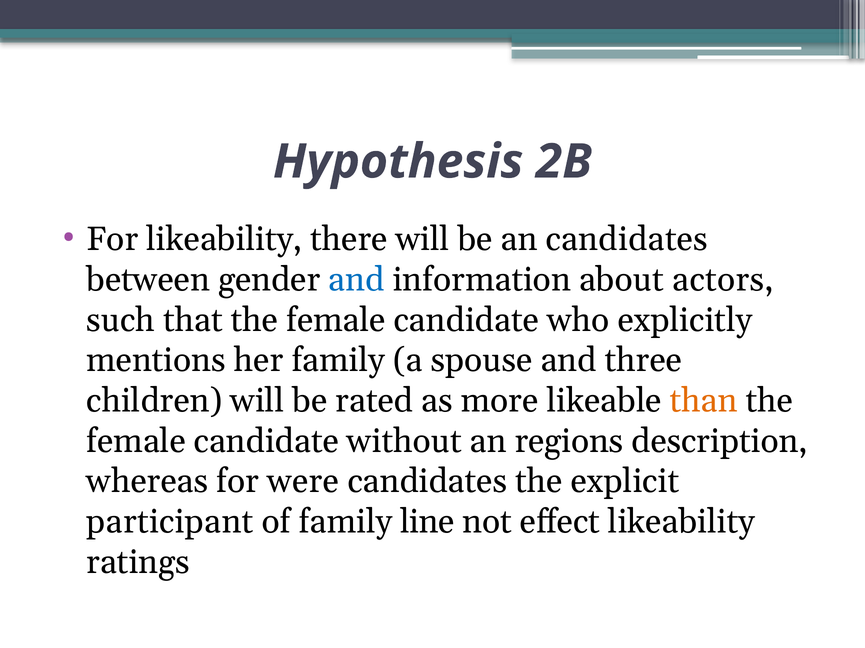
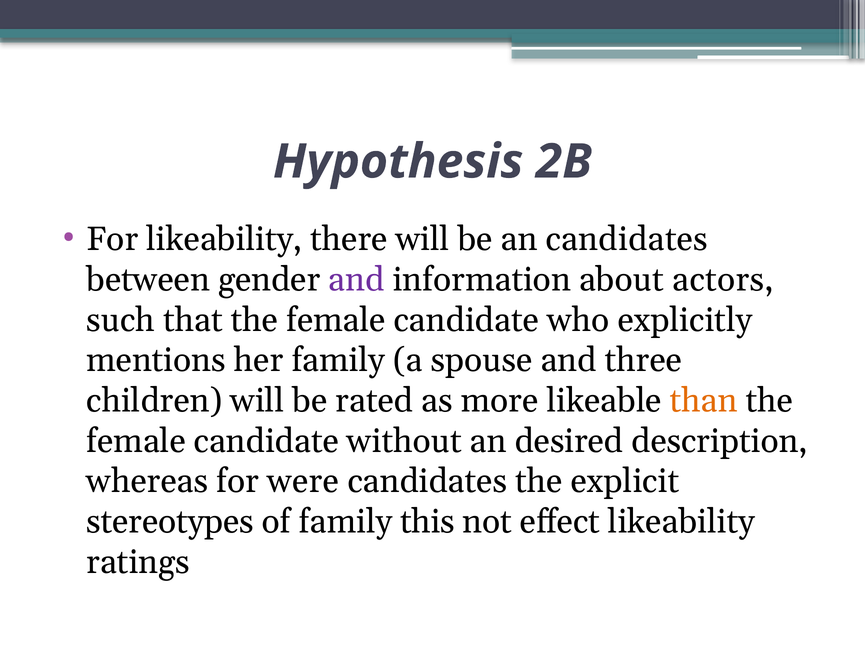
and colour: blue -> purple (357, 280)
regions: regions -> desired (569, 442)
participant: participant -> stereotypes (170, 522)
line: line -> this (427, 522)
